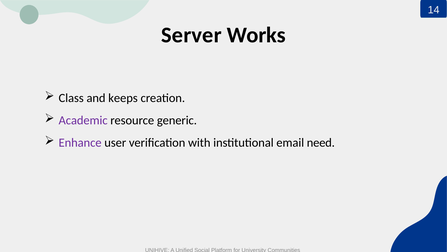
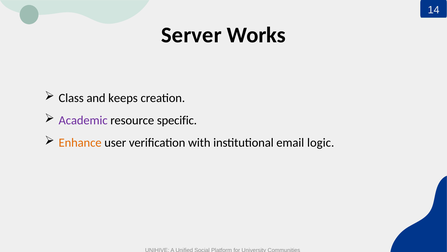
generic: generic -> specific (177, 120)
Enhance colour: purple -> orange (80, 143)
need: need -> logic (321, 143)
